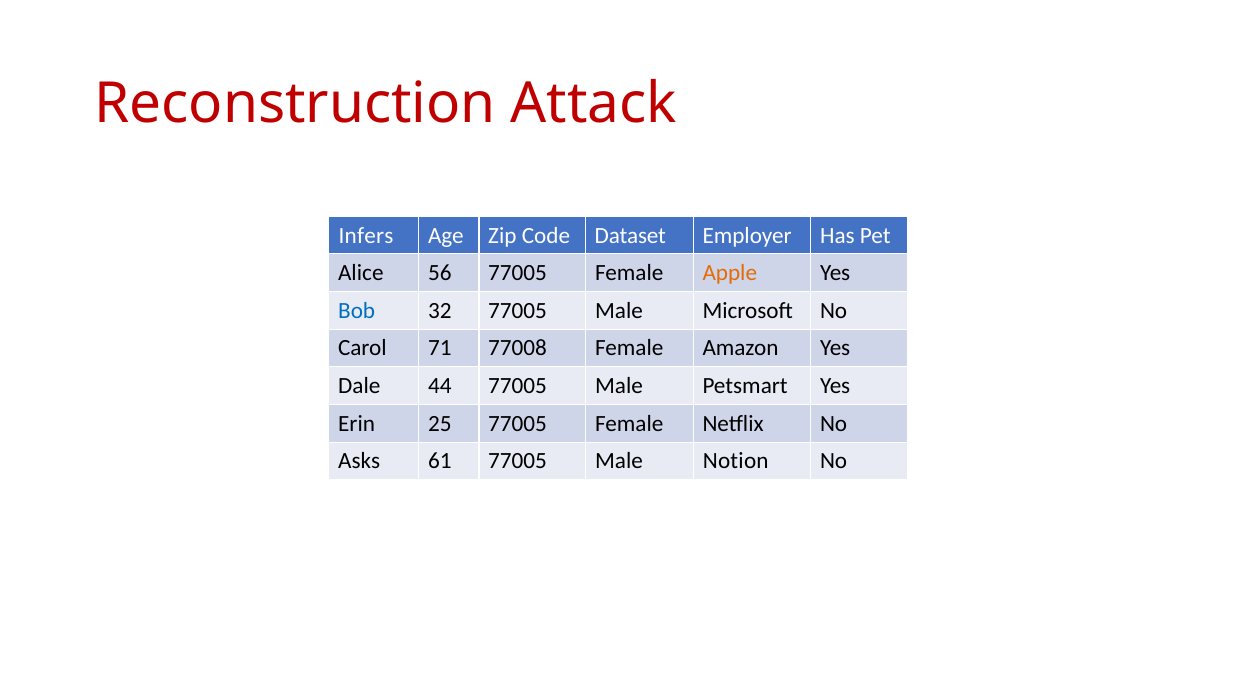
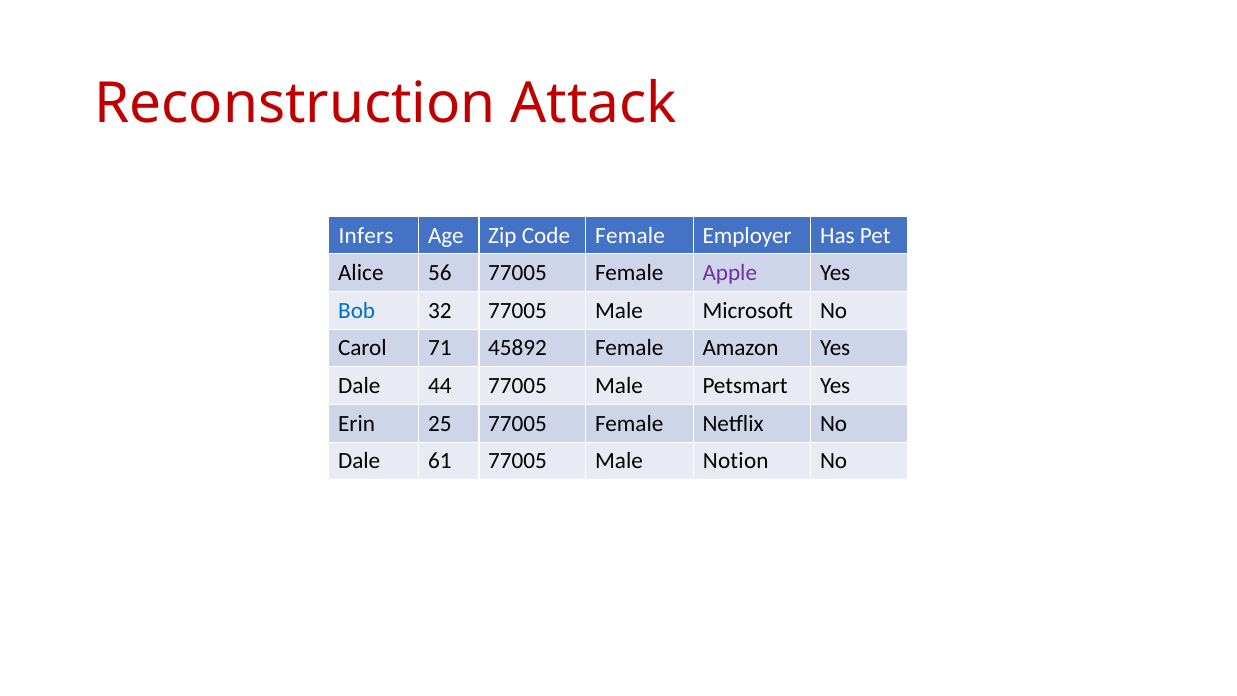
Code Dataset: Dataset -> Female (630, 235)
Apple colour: orange -> purple (730, 273)
77008: 77008 -> 45892 (518, 348)
Asks: Asks -> Dale (359, 461)
